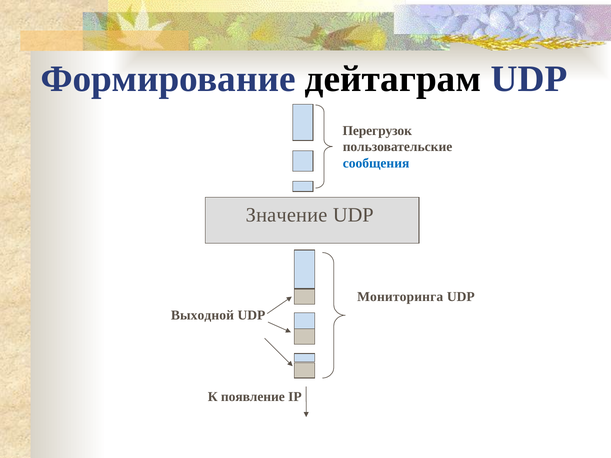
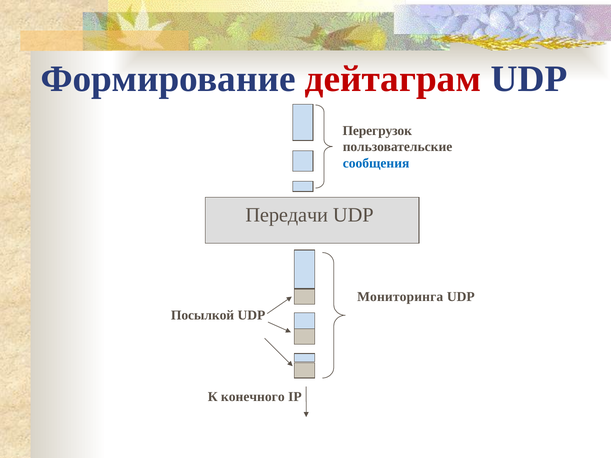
дейтаграм colour: black -> red (393, 79)
Значение: Значение -> Передачи (287, 215)
Выходной: Выходной -> Посылкой (203, 316)
появление: появление -> конечного (253, 397)
